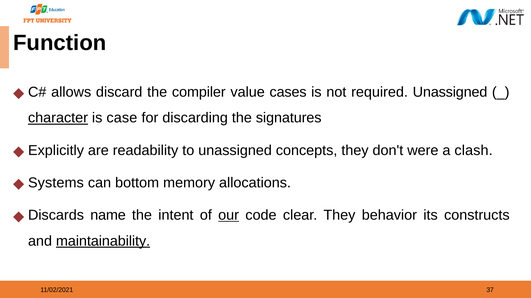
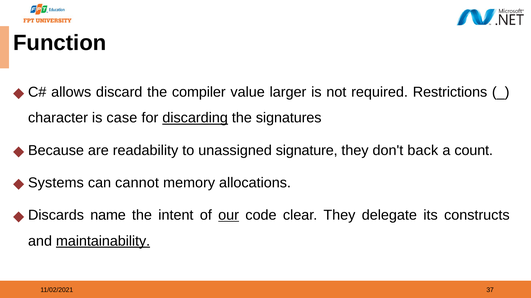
cases: cases -> larger (288, 92)
required Unassigned: Unassigned -> Restrictions (450, 92)
character underline: present -> none (58, 118)
discarding underline: none -> present (195, 118)
Explicitly: Explicitly -> Because (56, 151)
concepts: concepts -> signature (307, 151)
were: were -> back (423, 151)
clash: clash -> count (474, 151)
bottom: bottom -> cannot (137, 183)
behavior: behavior -> delegate (389, 216)
